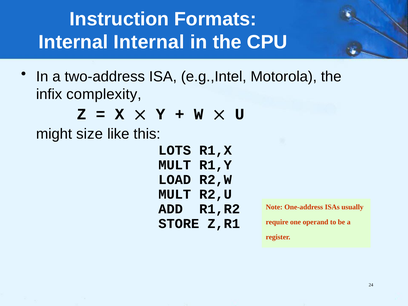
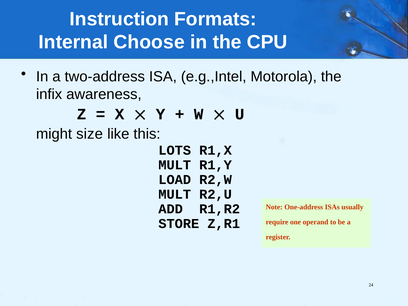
Internal Internal: Internal -> Choose (149, 42)
complexity: complexity -> awareness (104, 94)
